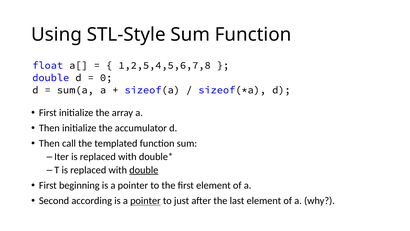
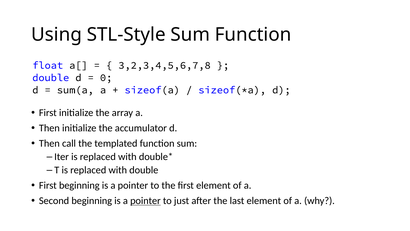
1,2,5,4,5,6,7,8: 1,2,5,4,5,6,7,8 -> 3,2,3,4,5,6,7,8 (165, 65)
double underline: present -> none (144, 170)
Second according: according -> beginning (92, 200)
